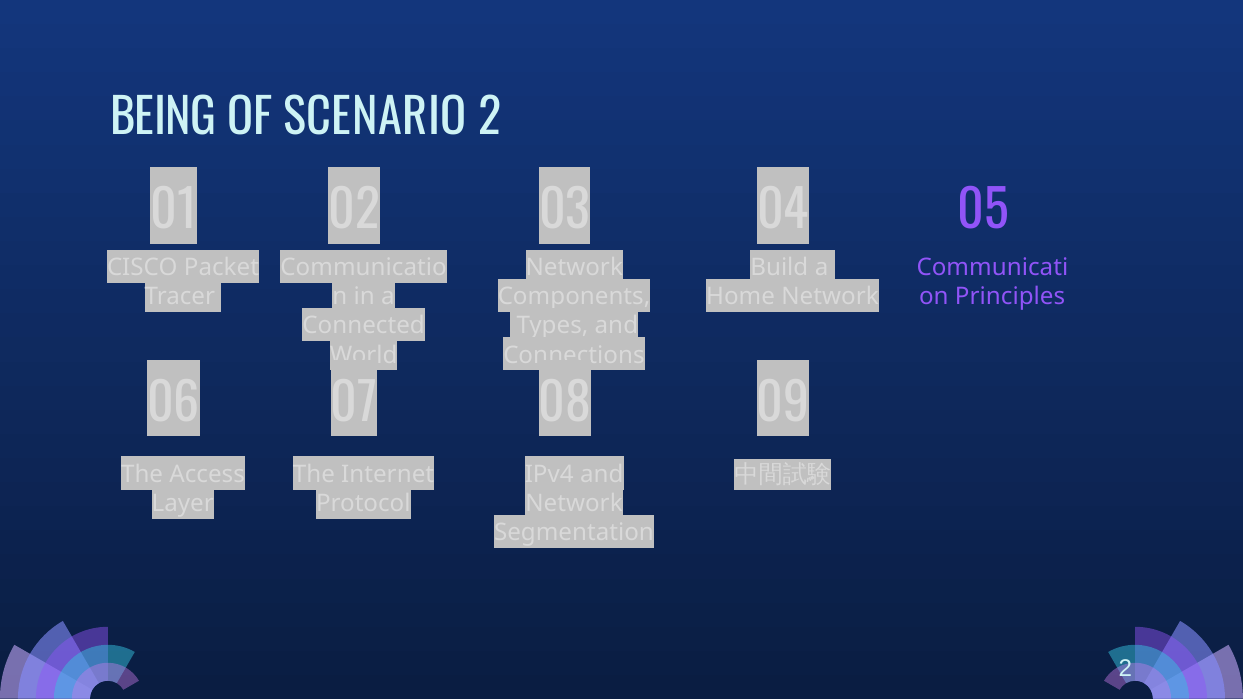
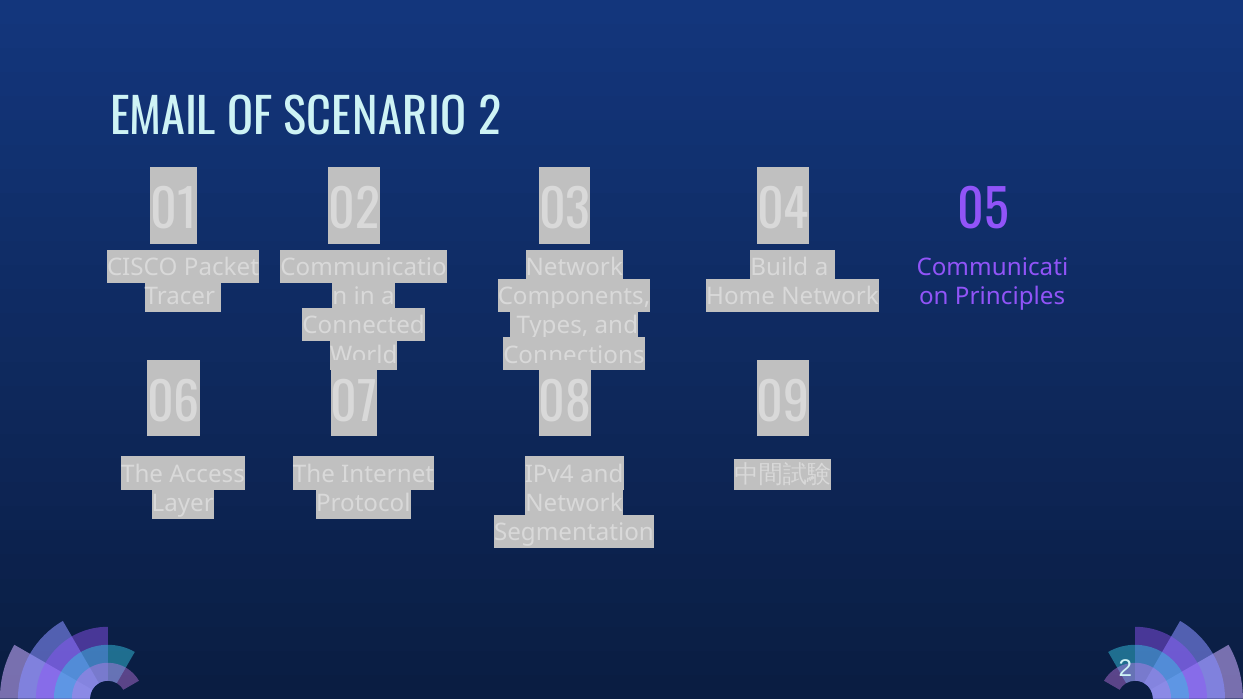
BEING: BEING -> EMAIL (163, 118)
